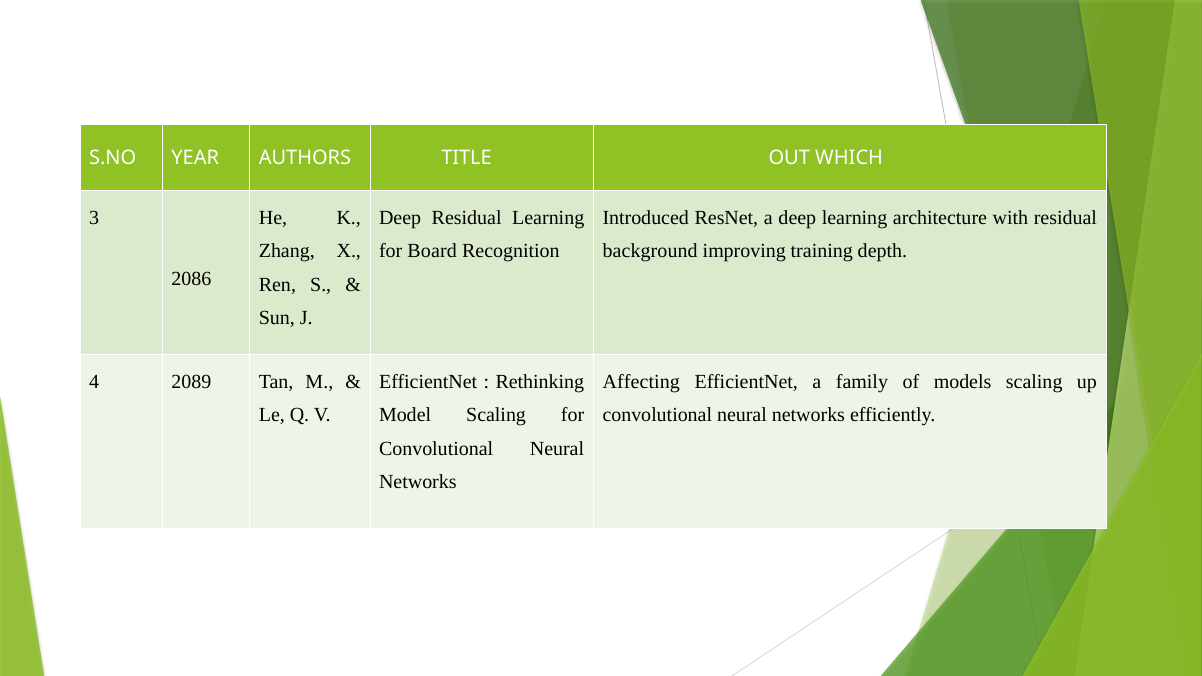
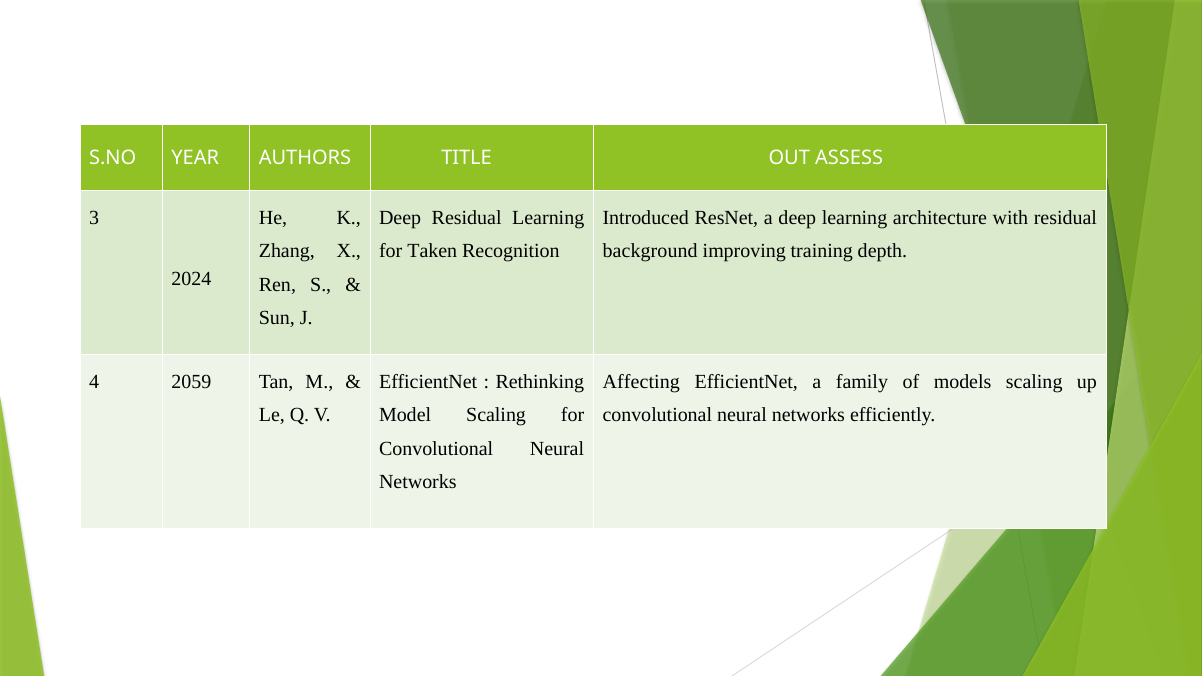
WHICH: WHICH -> ASSESS (849, 157)
Board: Board -> Taken (432, 251)
2086: 2086 -> 2024 (191, 279)
2089: 2089 -> 2059 (191, 382)
